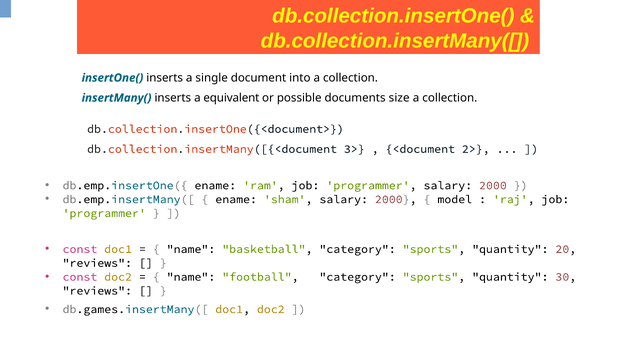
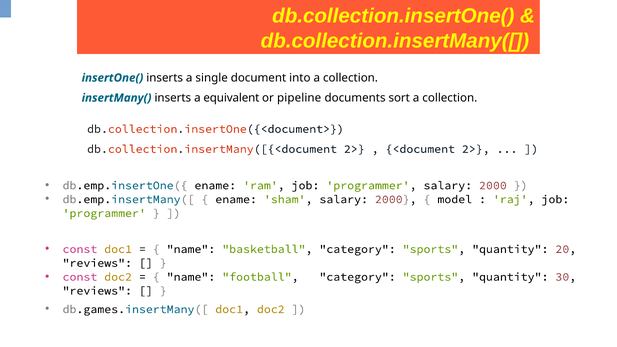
possible: possible -> pipeline (299, 98)
size: size -> sort (399, 98)
db.collection.insertMany([{<document 3>: 3> -> 2> (354, 149)
